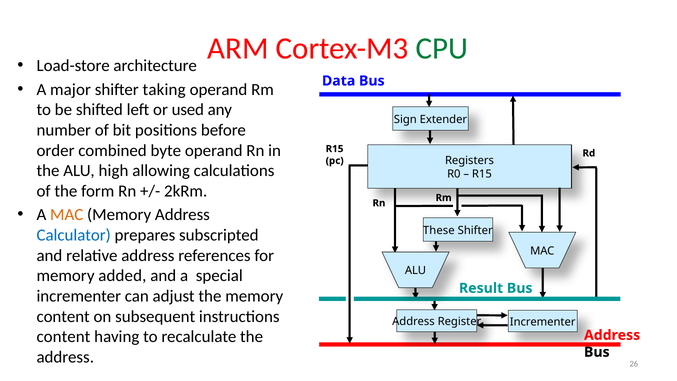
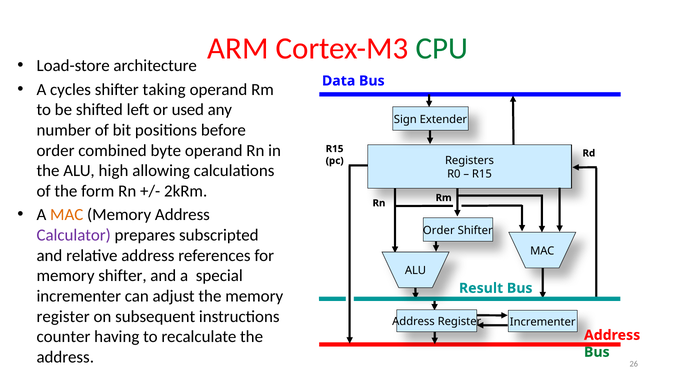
major: major -> cycles (71, 90)
These: These -> Order (439, 230)
Calculator colour: blue -> purple (74, 235)
memory added: added -> shifter (122, 276)
content: content -> register (63, 316)
content: content -> counter (63, 337)
Bus colour: black -> green (597, 352)
